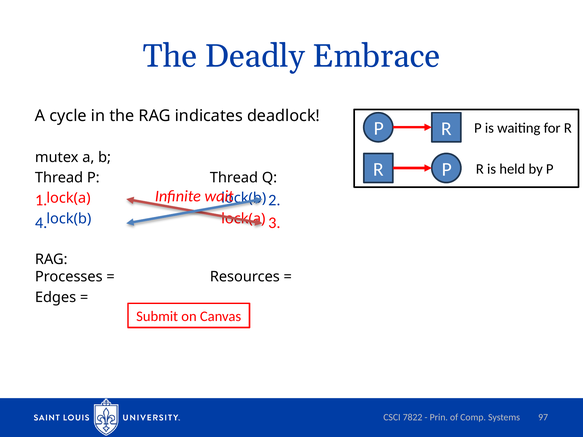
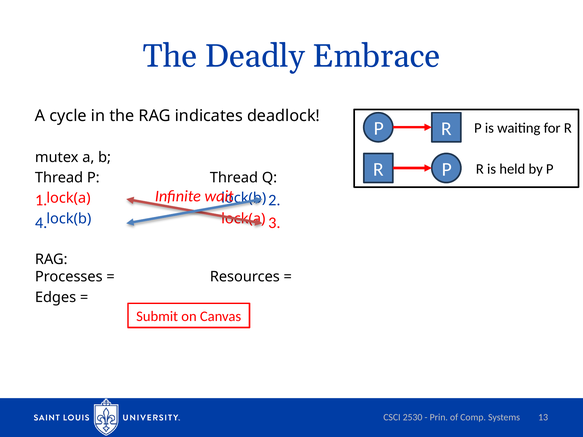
7822: 7822 -> 2530 (413, 417)
97: 97 -> 13 (543, 417)
